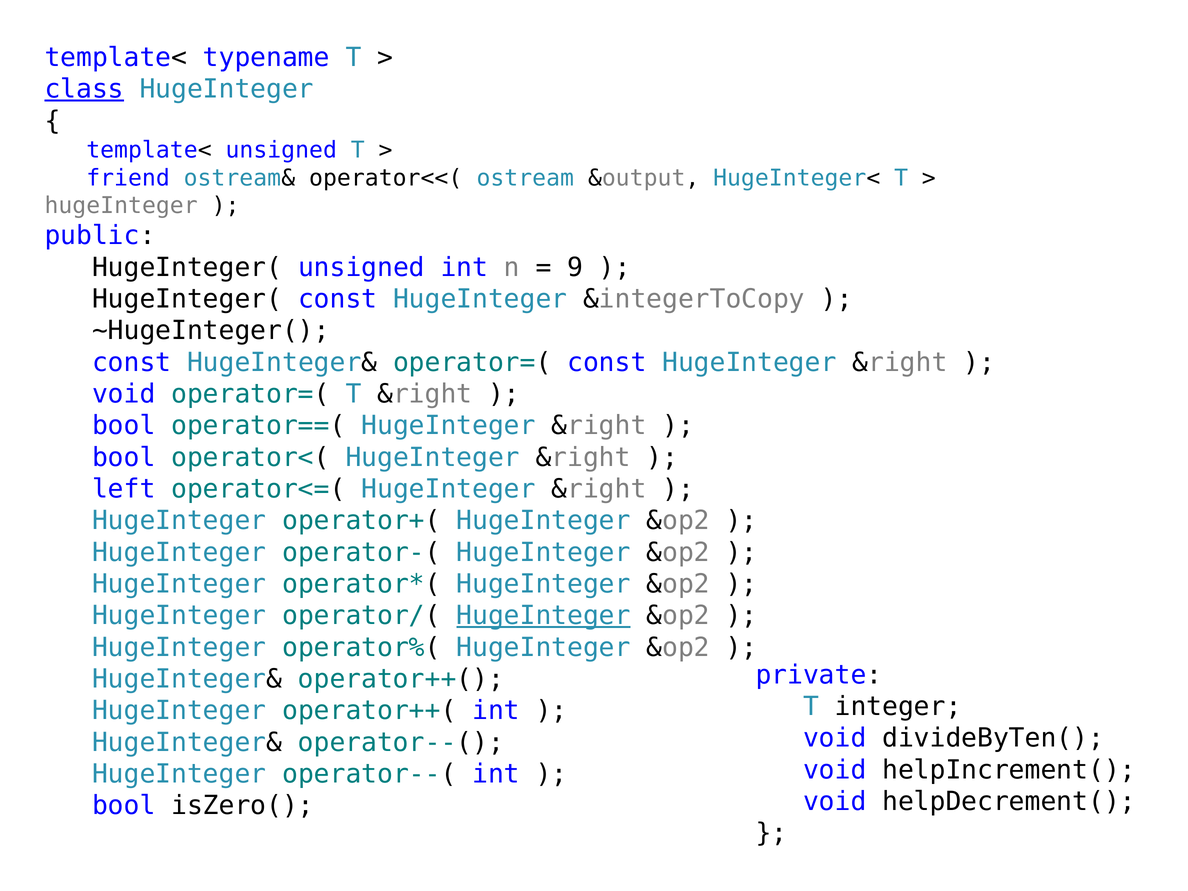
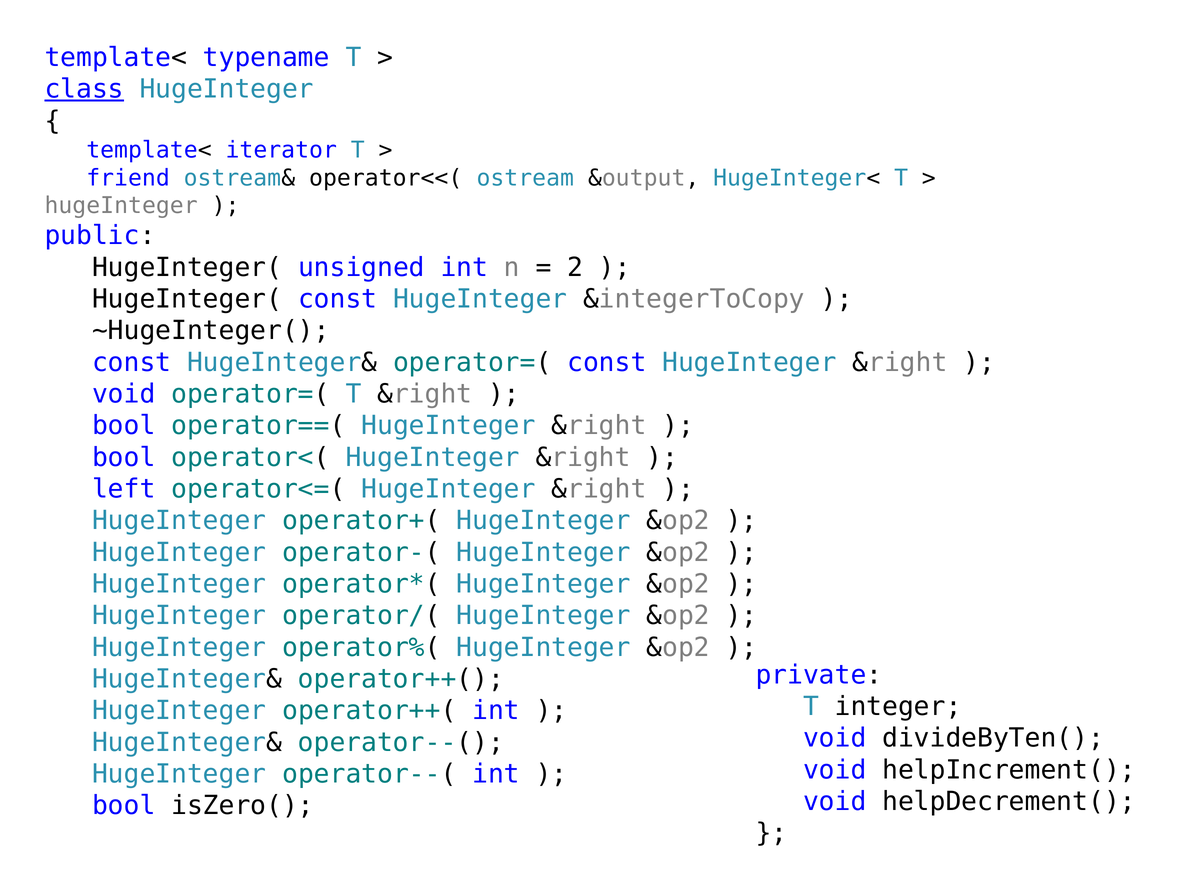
template< unsigned: unsigned -> iterator (281, 150)
9: 9 -> 2 (575, 267)
HugeInteger underline: present -> none (544, 616)
